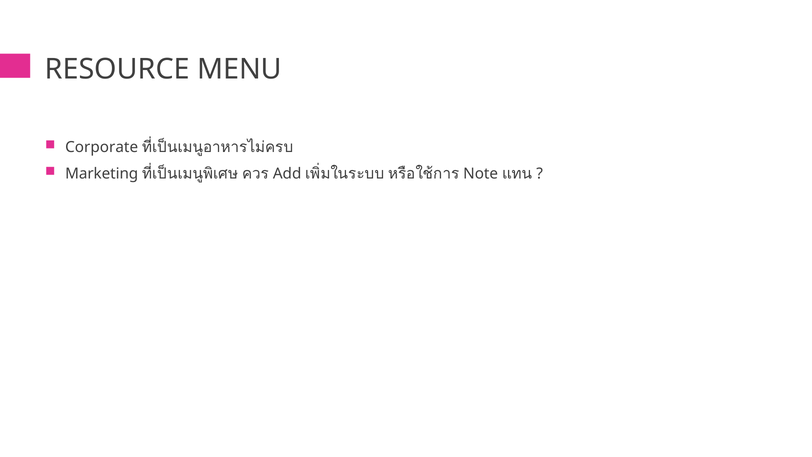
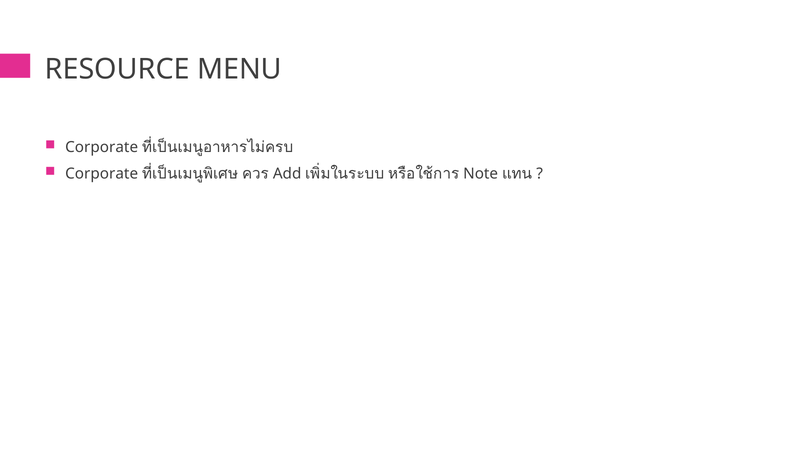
Marketing: Marketing -> Corporate (102, 174)
